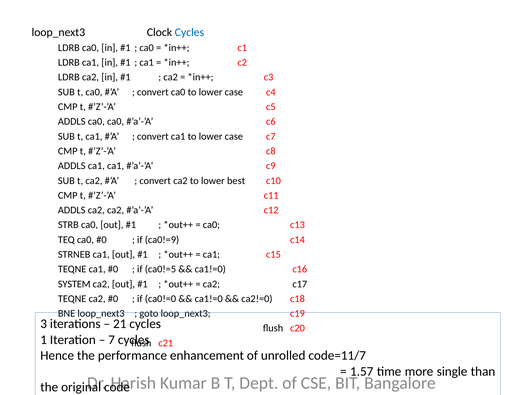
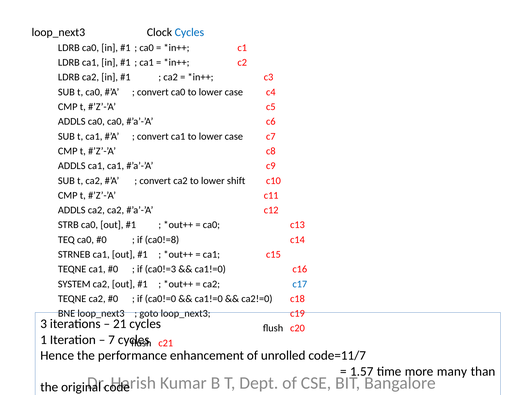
best: best -> shift (236, 181)
ca0!=9: ca0!=9 -> ca0!=8 (162, 240)
ca0!=5: ca0!=5 -> ca0!=3 (160, 269)
c17 colour: black -> blue (300, 284)
single: single -> many (452, 372)
